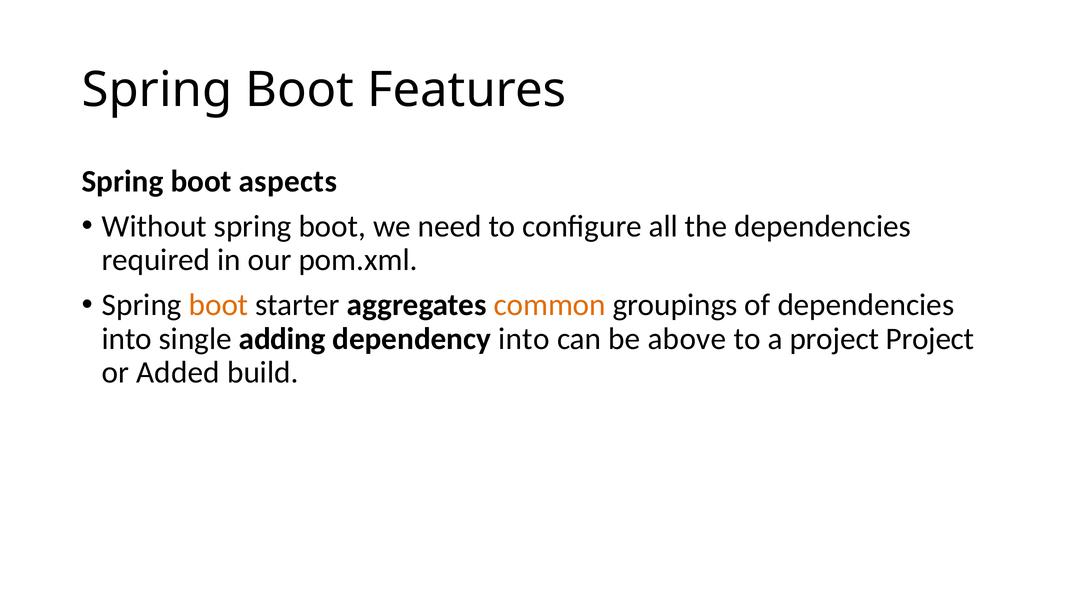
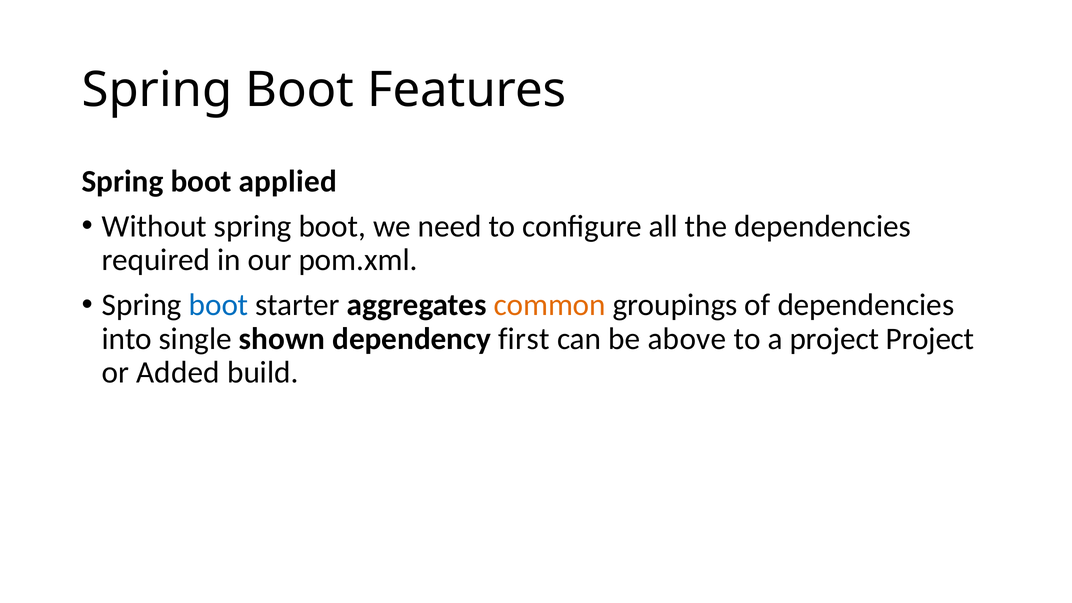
aspects: aspects -> applied (288, 181)
boot colour: orange -> blue (219, 305)
adding: adding -> shown (282, 339)
dependency into: into -> first (524, 339)
